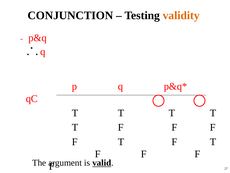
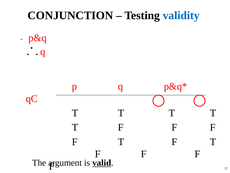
validity colour: orange -> blue (181, 15)
